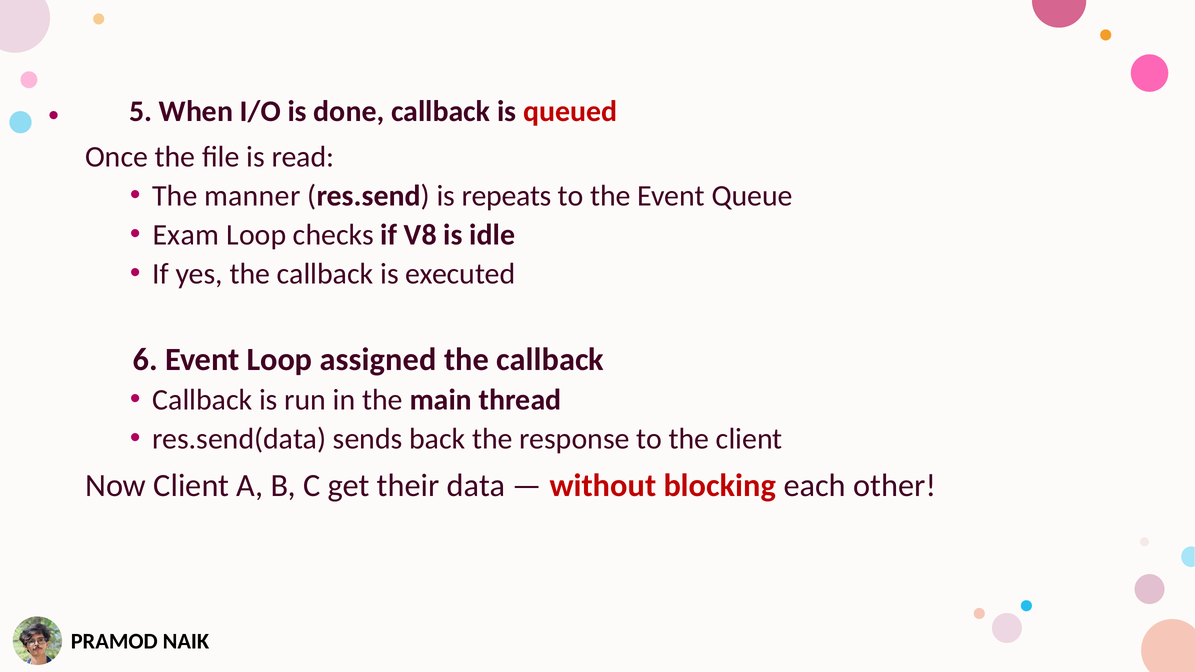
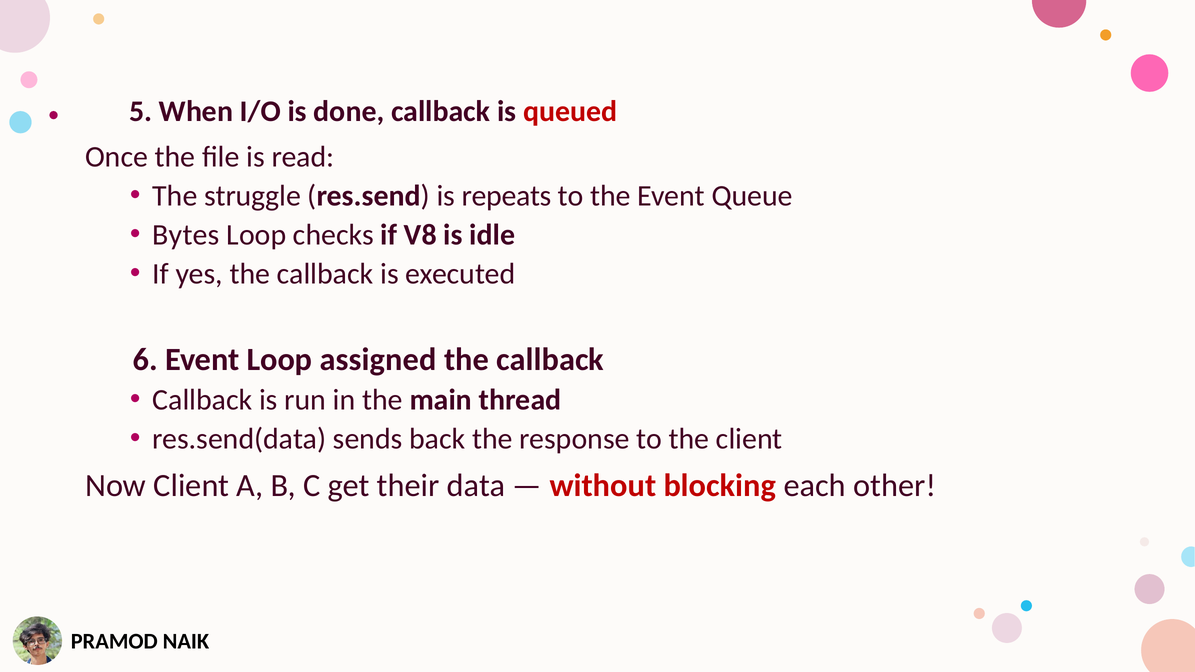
manner: manner -> struggle (253, 196)
Exam: Exam -> Bytes (186, 235)
